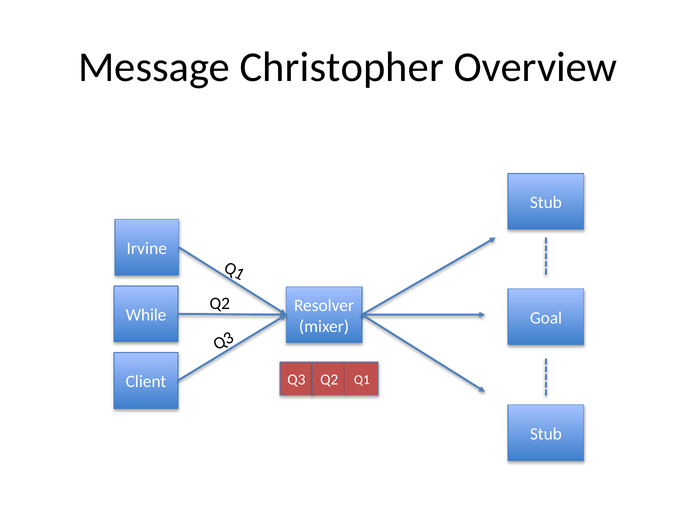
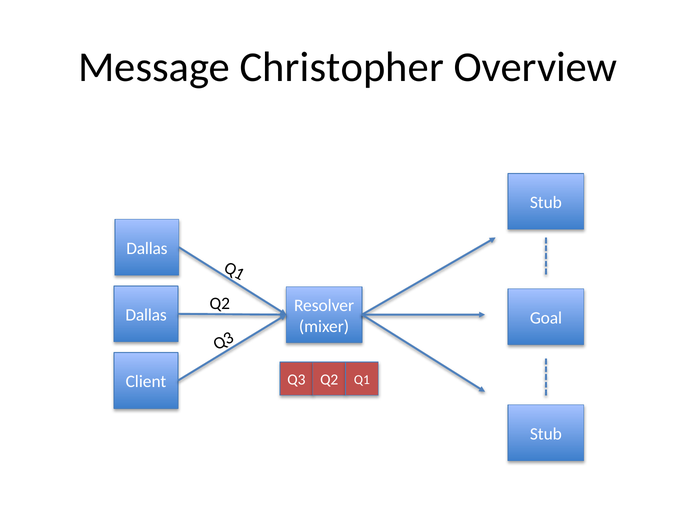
Irvine: Irvine -> Dallas (147, 248)
While: While -> Dallas (146, 315)
